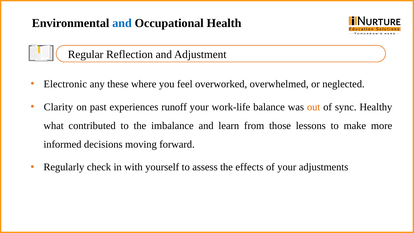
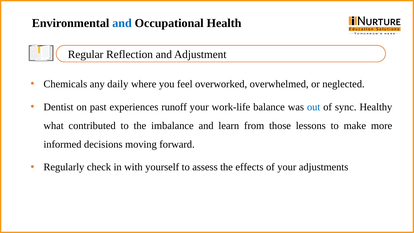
Electronic: Electronic -> Chemicals (65, 84)
these: these -> daily (118, 84)
Clarity: Clarity -> Dentist (58, 107)
out colour: orange -> blue (314, 107)
